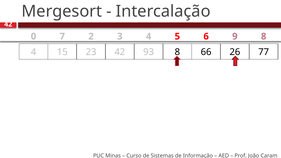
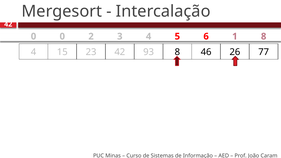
0 7: 7 -> 0 (62, 36)
9: 9 -> 1 (235, 36)
66: 66 -> 46 (206, 52)
